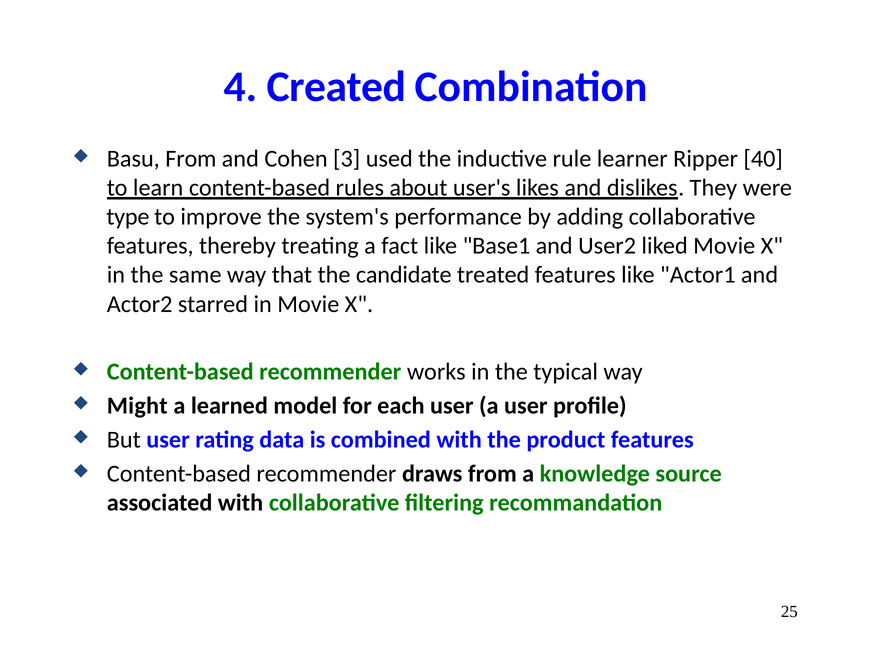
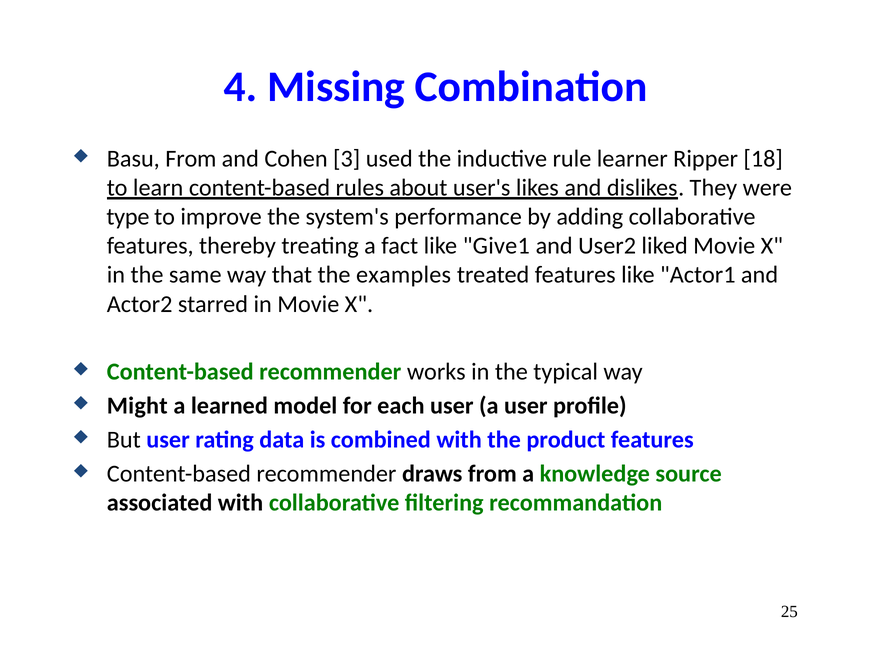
Created: Created -> Missing (336, 87)
40: 40 -> 18 (763, 159)
Base1: Base1 -> Give1 (496, 246)
candidate: candidate -> examples (404, 275)
